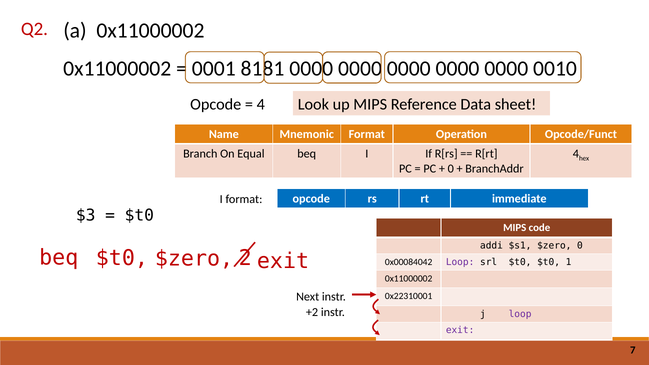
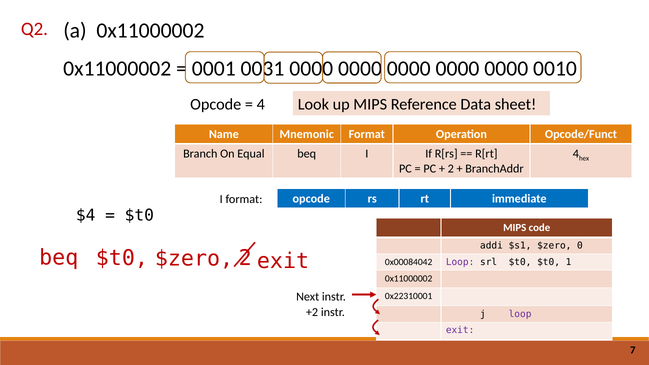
8181: 8181 -> 0031 (262, 69)
0: 0 -> 2 (451, 169)
$3: $3 -> $4 (86, 216)
